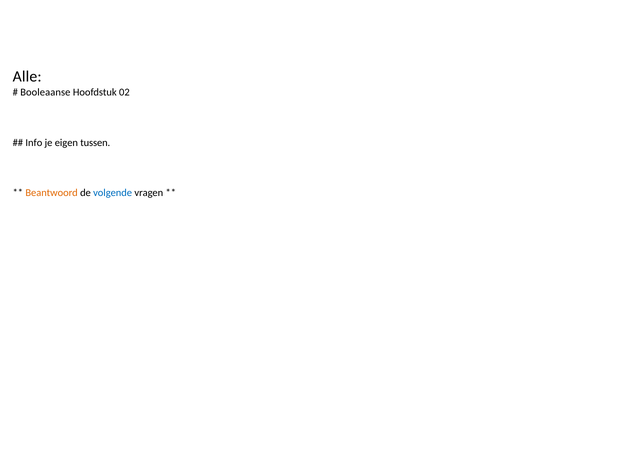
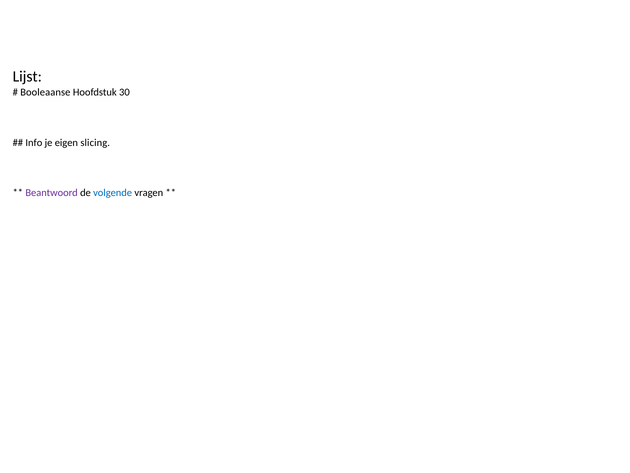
Alle: Alle -> Lijst (27, 77)
02: 02 -> 30 (124, 92)
tussen: tussen -> slicing (95, 142)
Beantwoord colour: orange -> purple (52, 193)
